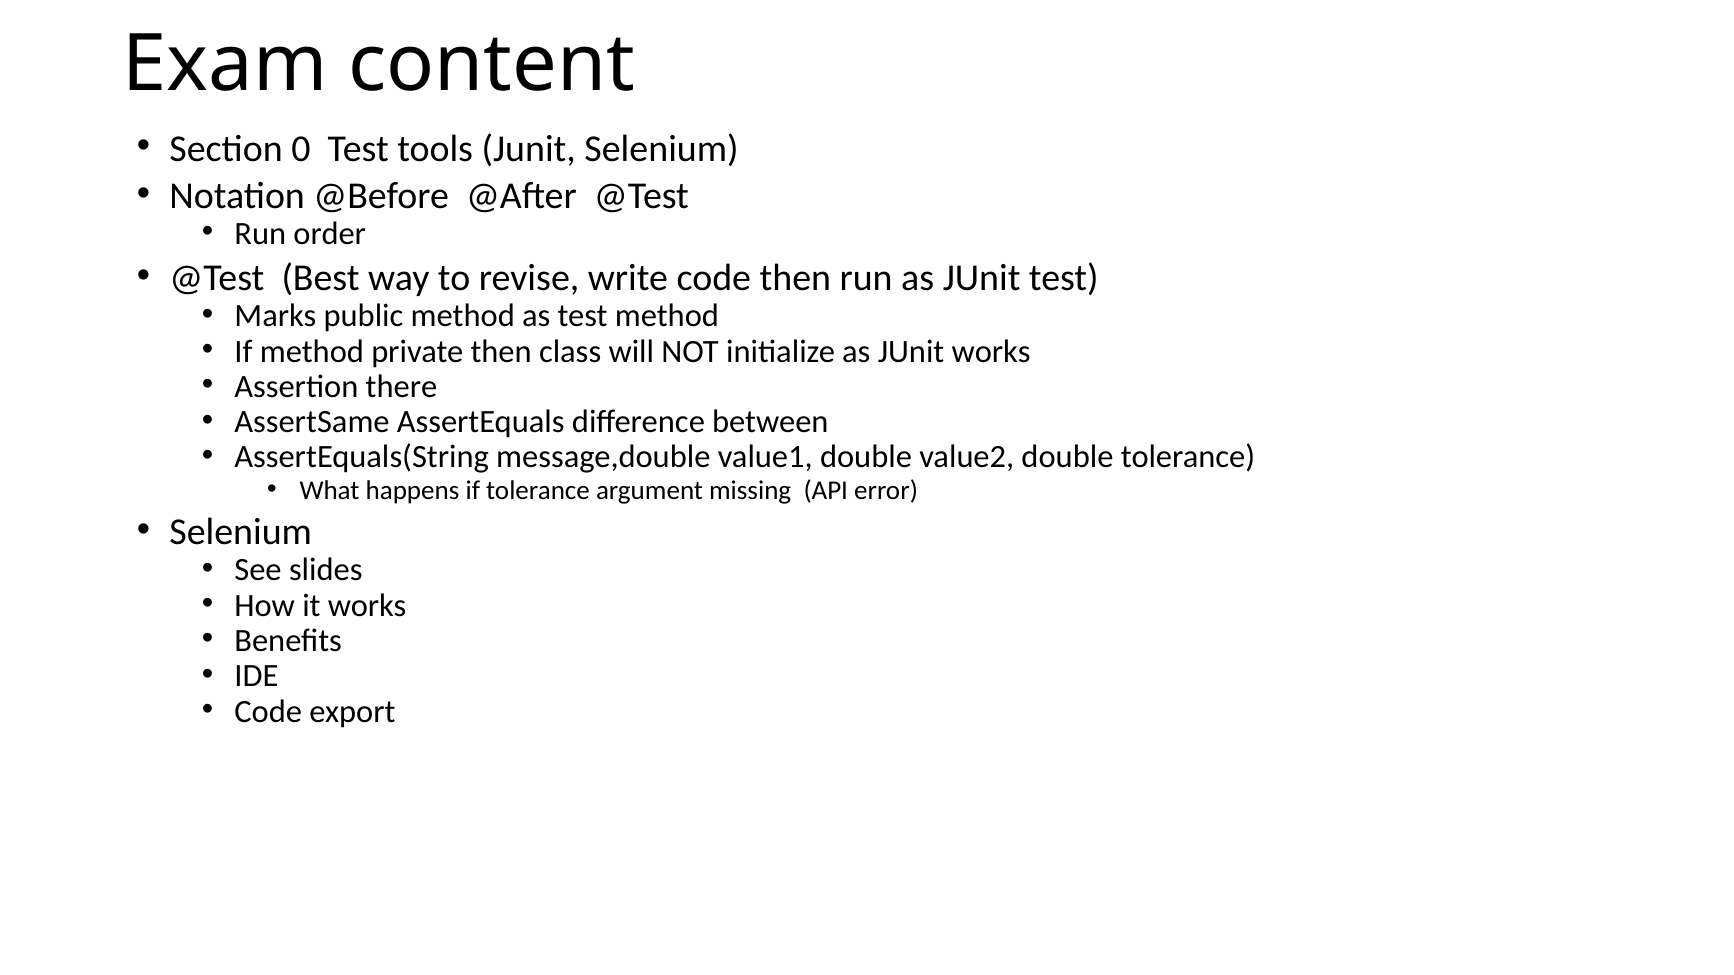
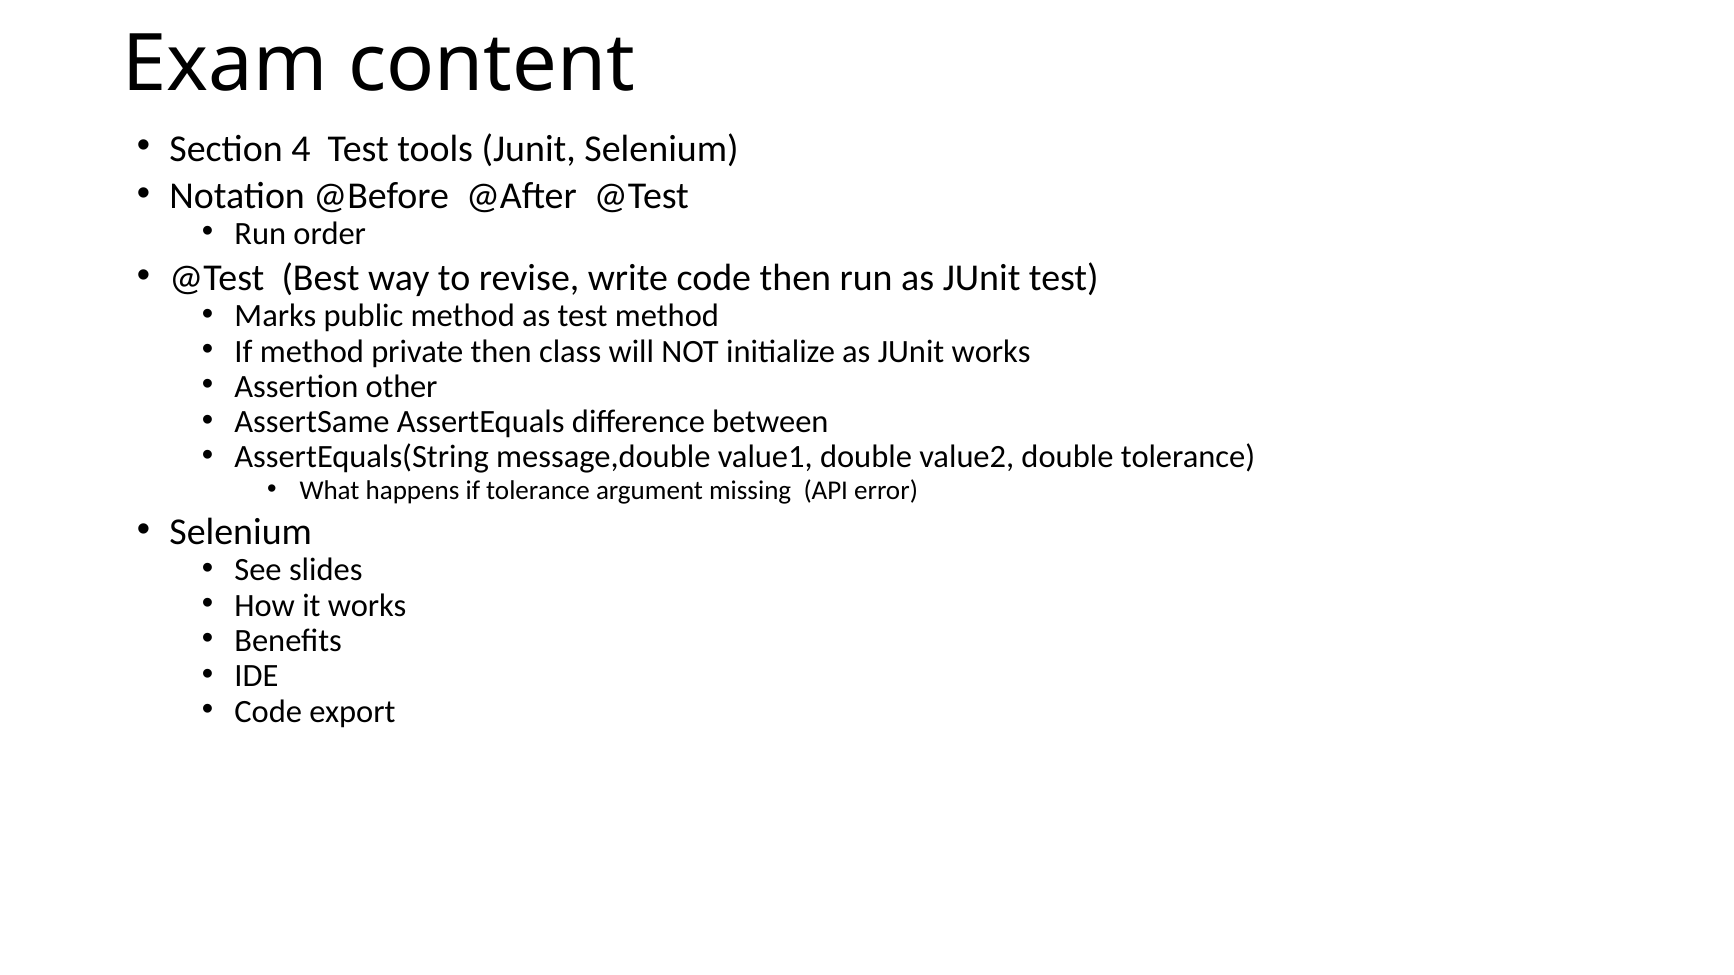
0: 0 -> 4 (301, 149)
there: there -> other (402, 387)
